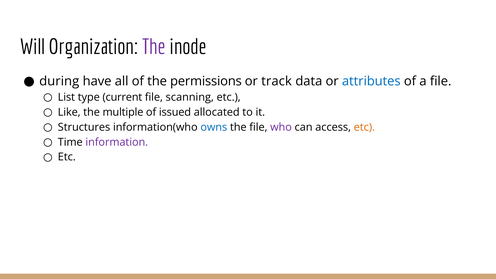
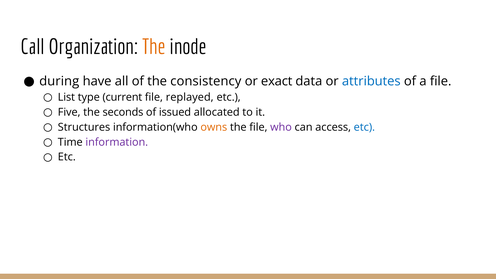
Will: Will -> Call (32, 47)
The colour: purple -> orange (154, 47)
permissions: permissions -> consistency (206, 81)
track: track -> exact (277, 81)
scanning: scanning -> replayed (190, 97)
Like: Like -> Five (69, 112)
multiple: multiple -> seconds (123, 112)
owns colour: blue -> orange (214, 127)
etc colour: orange -> blue (364, 127)
